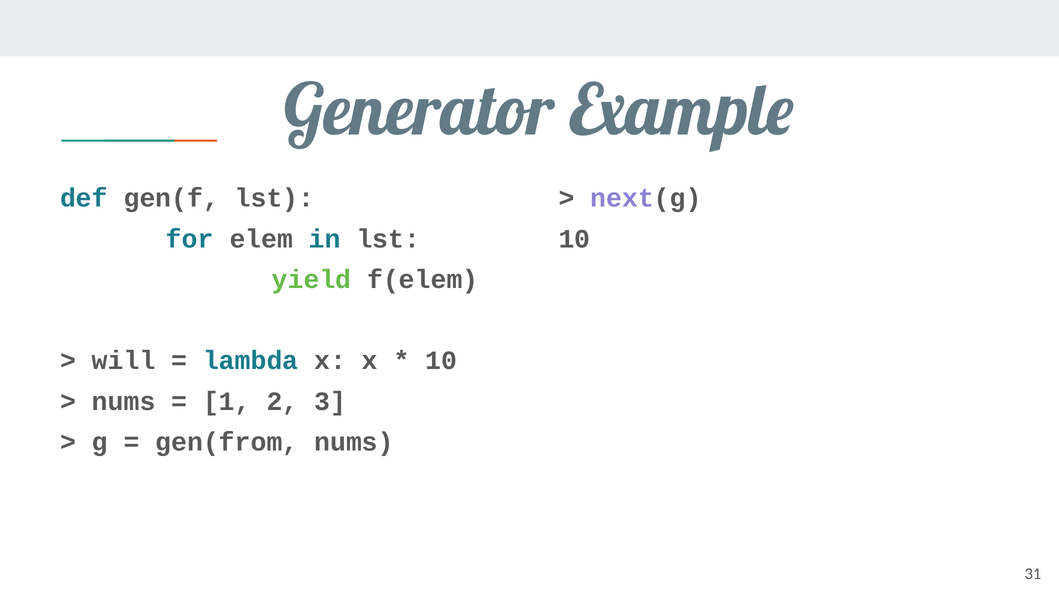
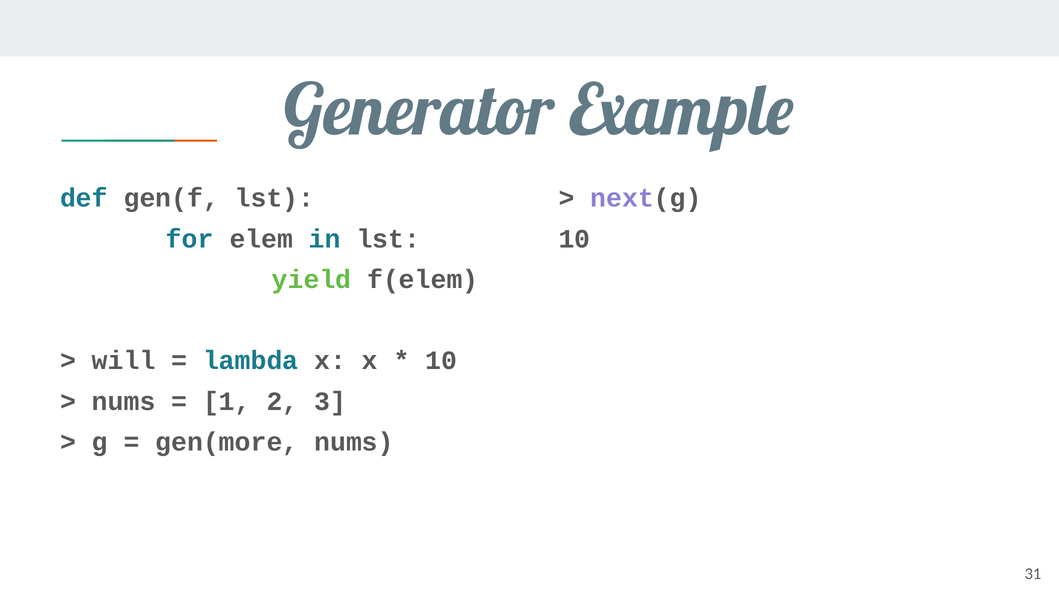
gen(from: gen(from -> gen(more (227, 442)
